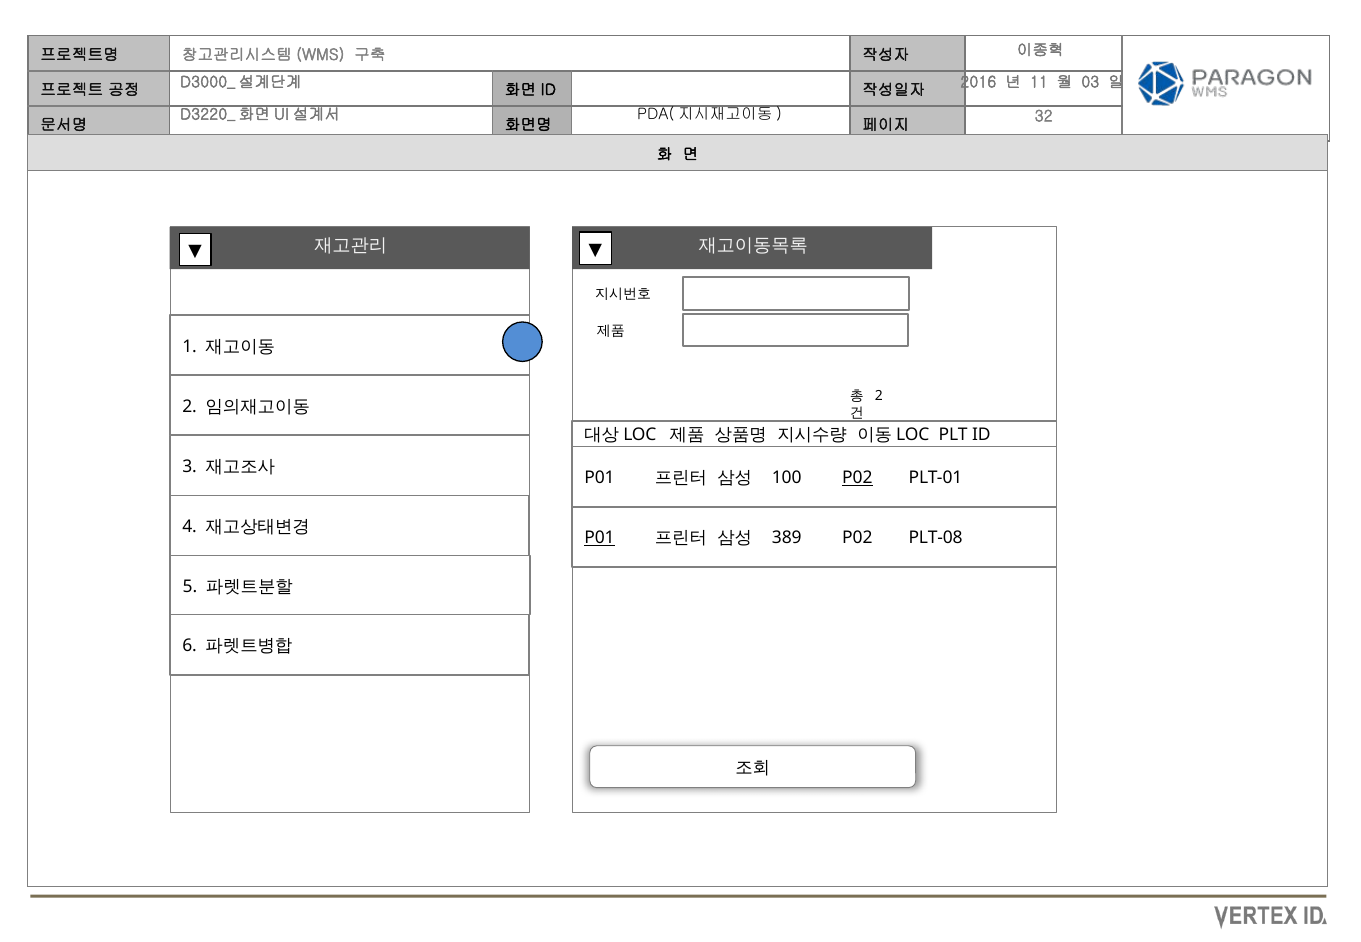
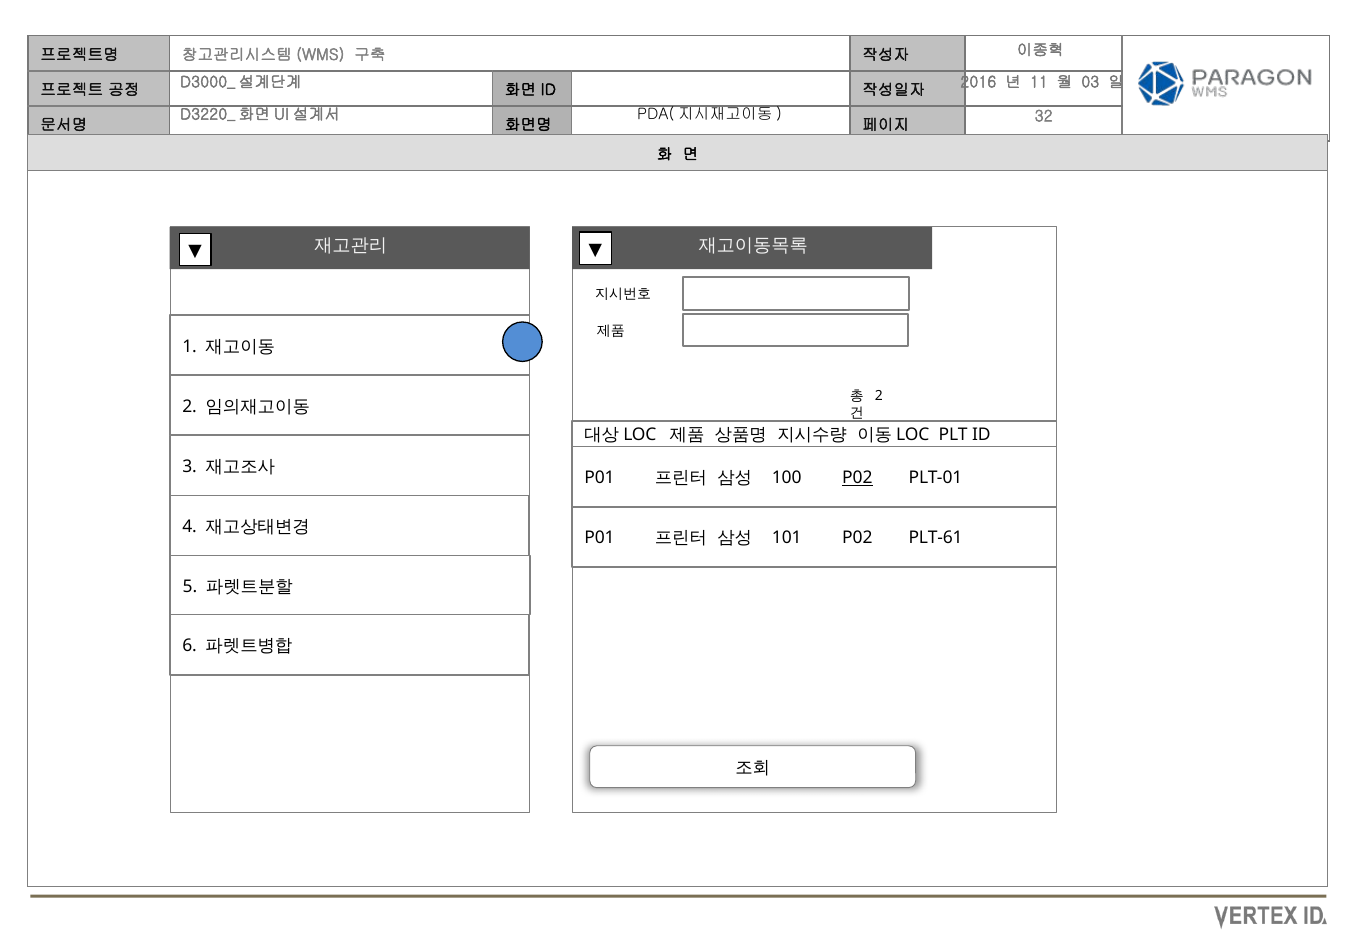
P01 underline: present -> none (600, 538)
389: 389 -> 101 (787, 538)
PLT-08: PLT-08 -> PLT-61 (936, 538)
